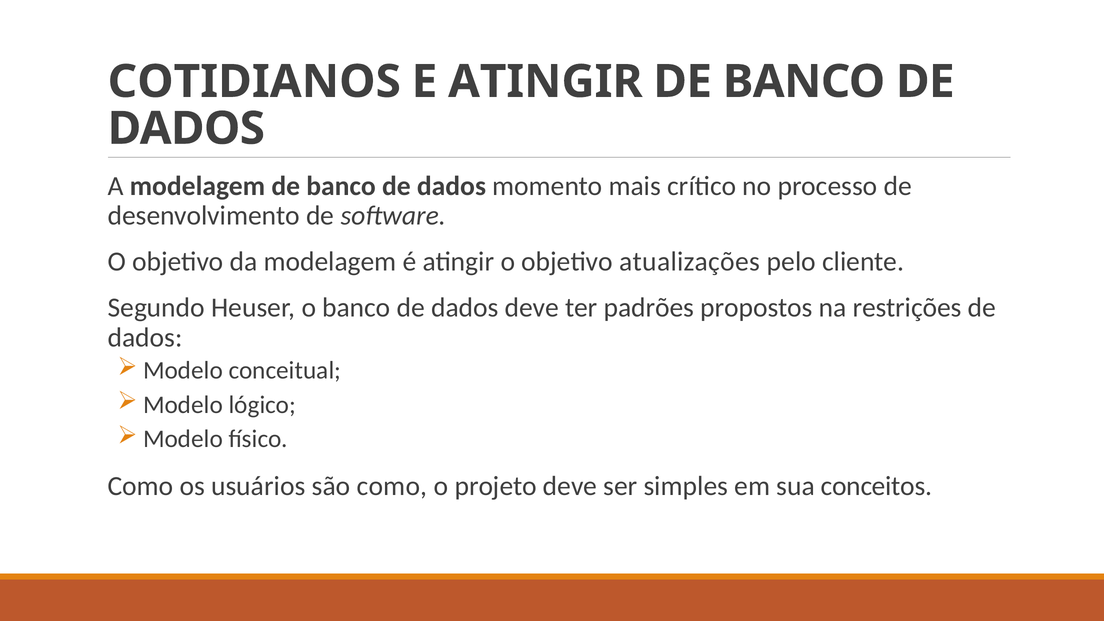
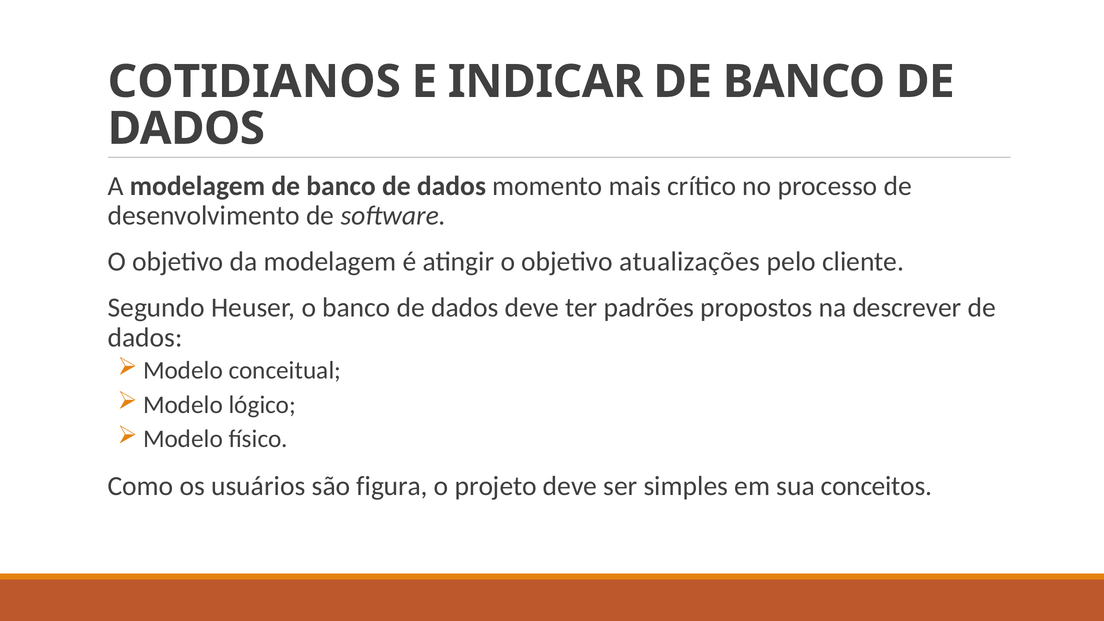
E ATINGIR: ATINGIR -> INDICAR (546, 82)
restrições: restrições -> descrever (907, 308)
são como: como -> figura (392, 486)
